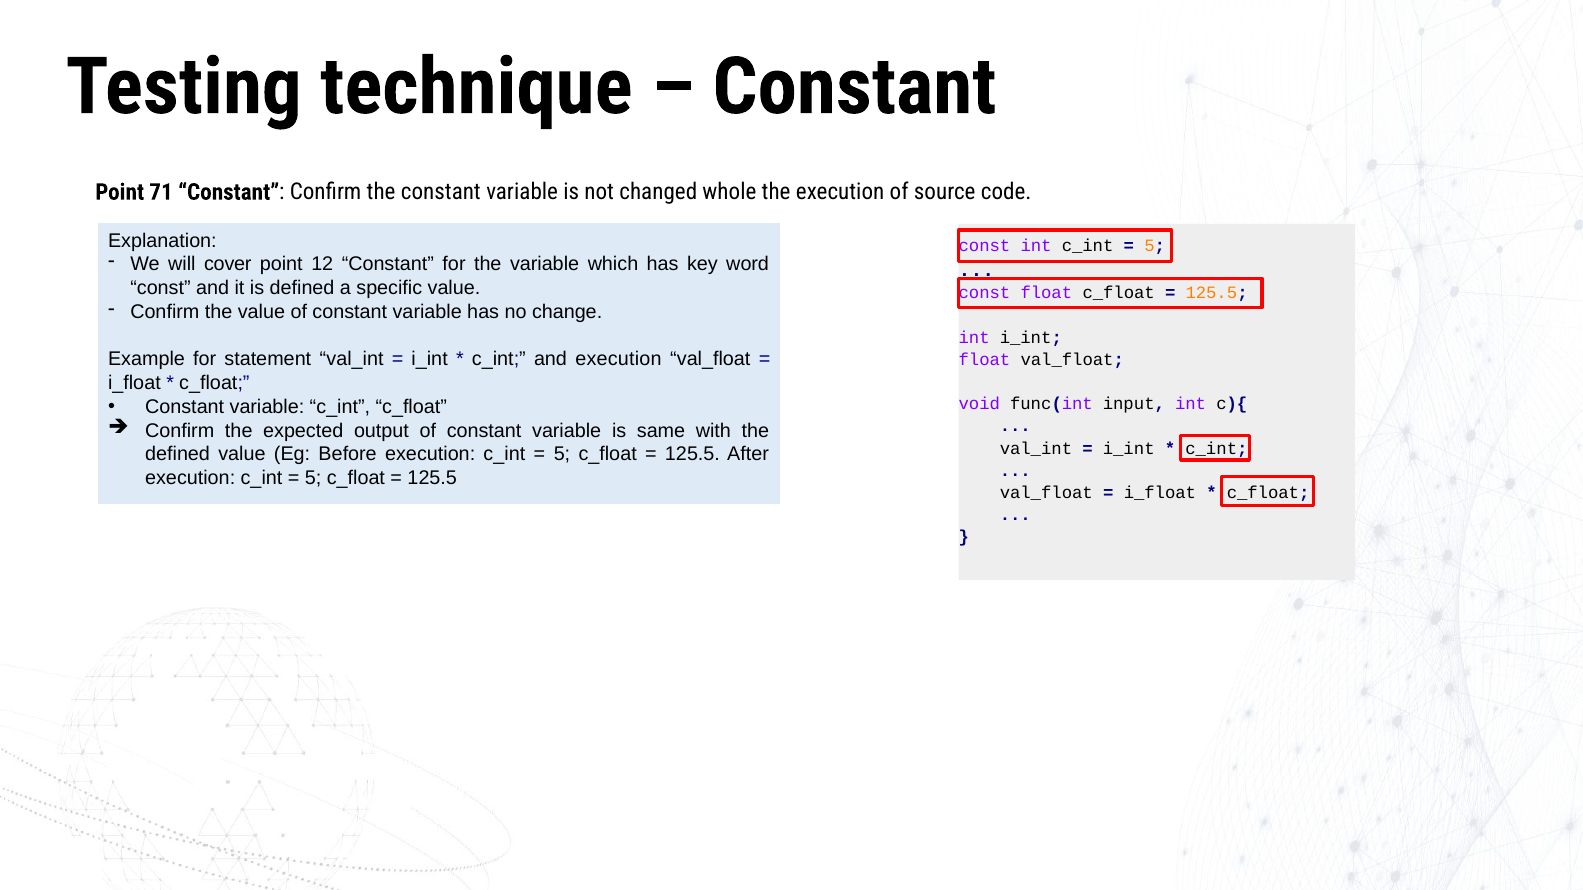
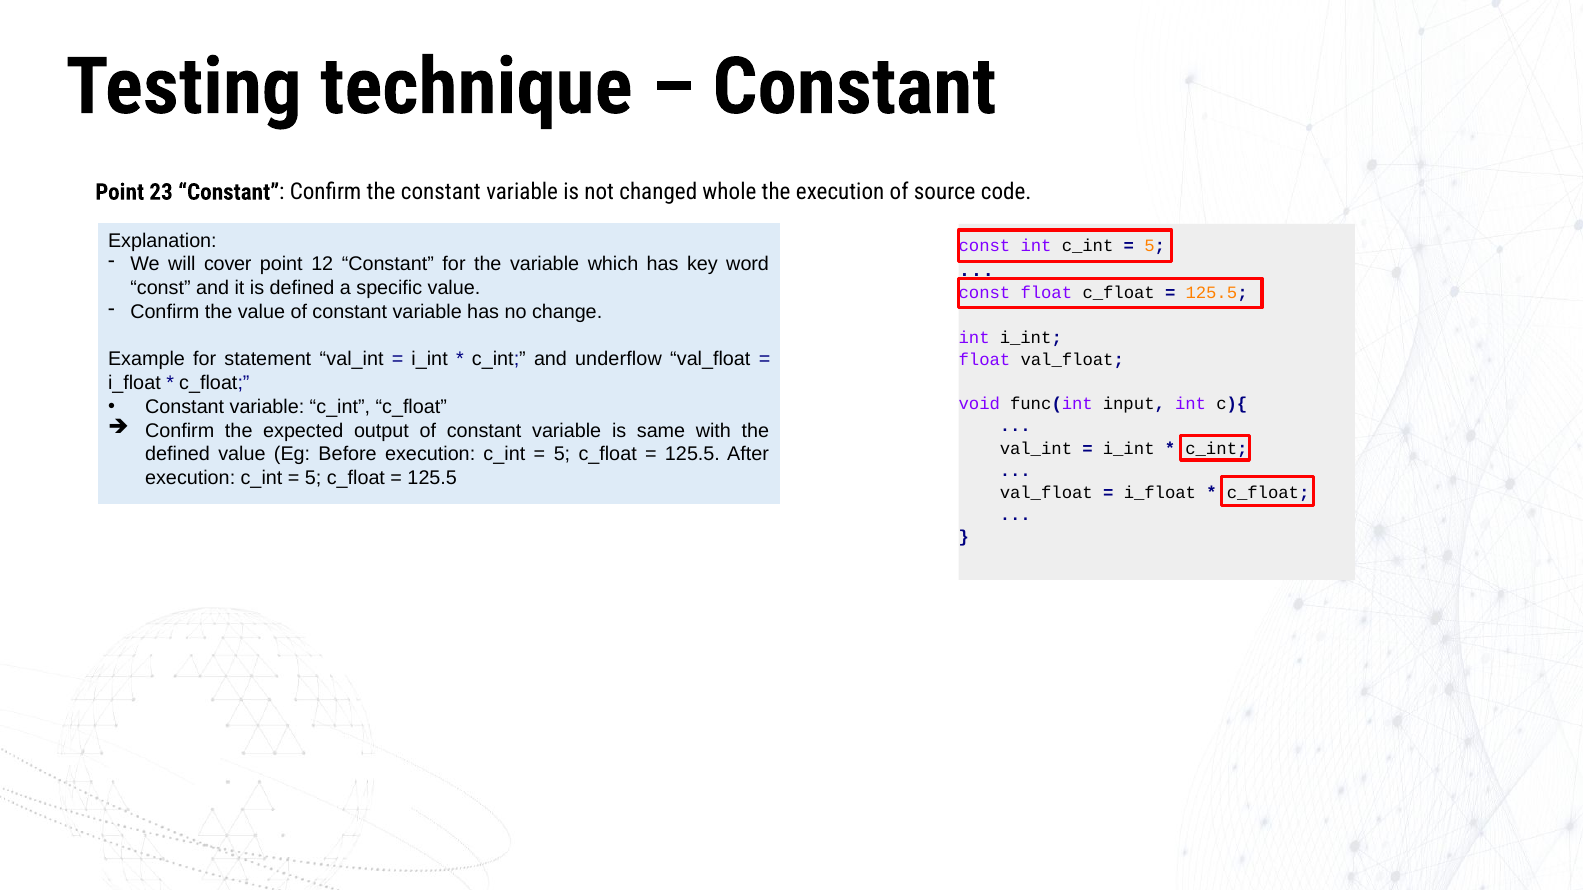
71: 71 -> 23 (161, 192)
and execution: execution -> underflow (618, 360)
